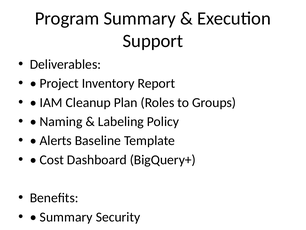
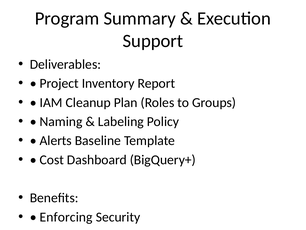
Summary: Summary -> Enforcing (66, 217)
